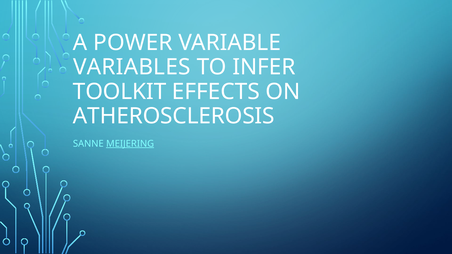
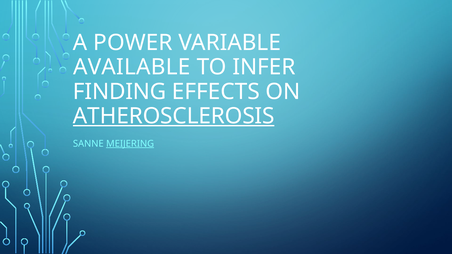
VARIABLES: VARIABLES -> AVAILABLE (132, 67)
TOOLKIT: TOOLKIT -> FINDING (120, 92)
ATHEROSCLEROSIS underline: none -> present (174, 116)
